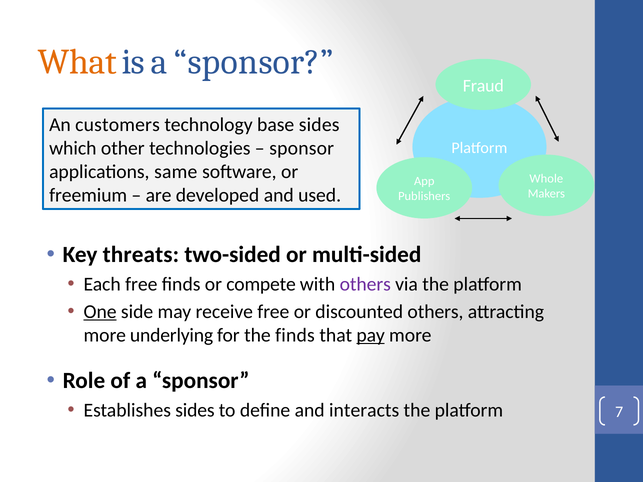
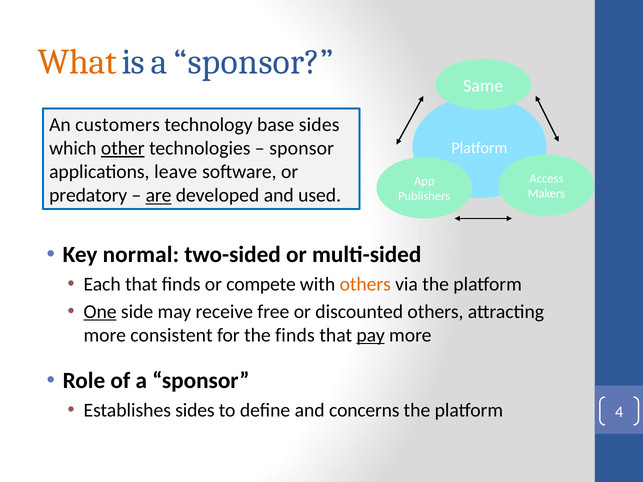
Fraud: Fraud -> Same (483, 86)
other underline: none -> present (123, 148)
same: same -> leave (176, 172)
Whole: Whole -> Access (546, 179)
freemium: freemium -> predatory (88, 196)
are underline: none -> present (159, 196)
threats: threats -> normal (141, 255)
Each free: free -> that (141, 284)
others colour: purple -> orange (365, 284)
underlying: underlying -> consistent (171, 335)
interacts: interacts -> concerns (364, 410)
7: 7 -> 4 (619, 412)
